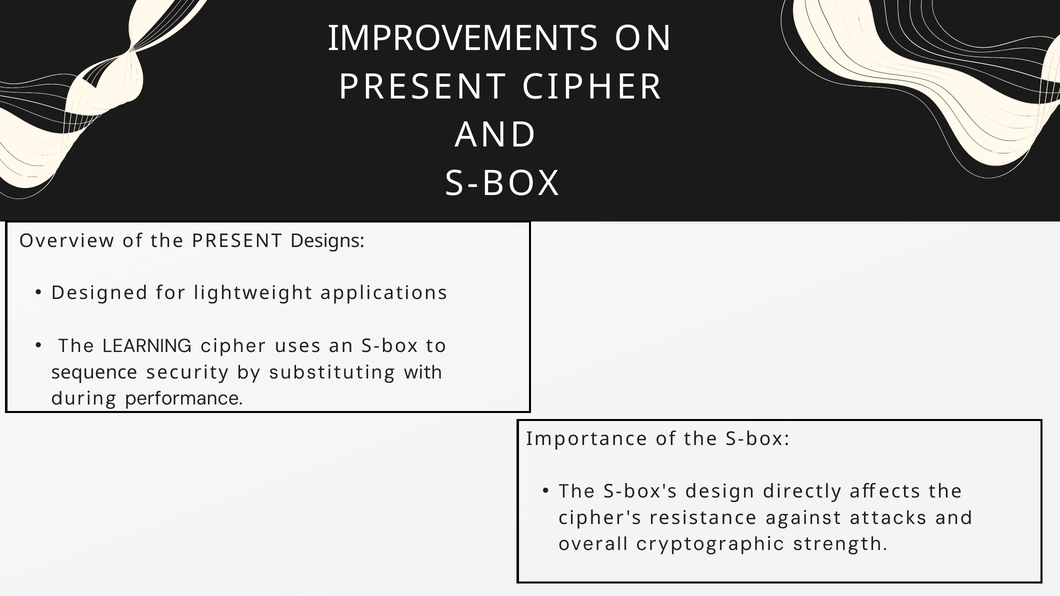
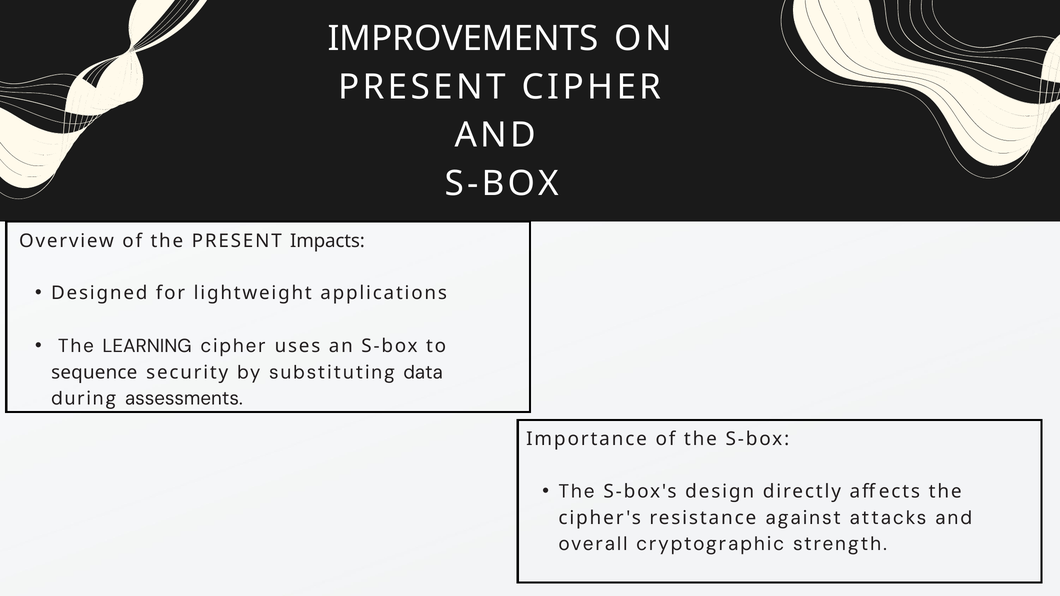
Designs: Designs -> Impacts (327, 241)
with: with -> data (423, 373)
performance: performance -> assessments (184, 399)
